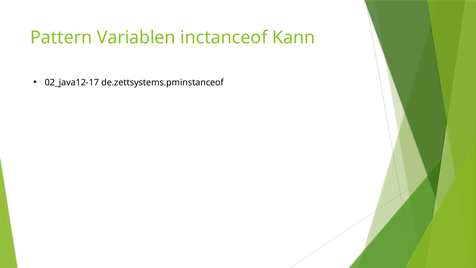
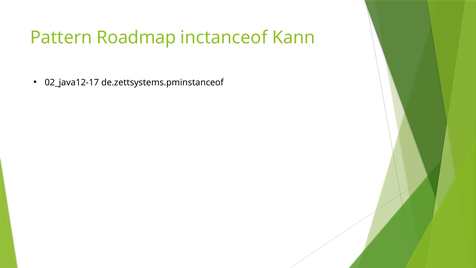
Variablen: Variablen -> Roadmap (136, 38)
